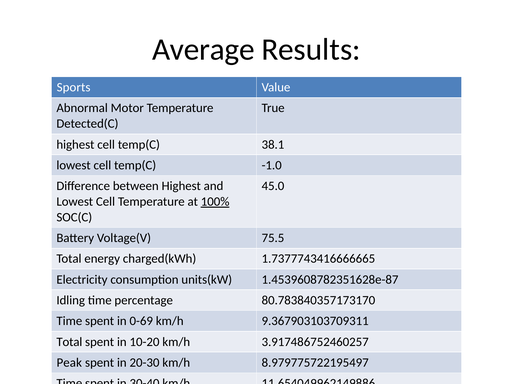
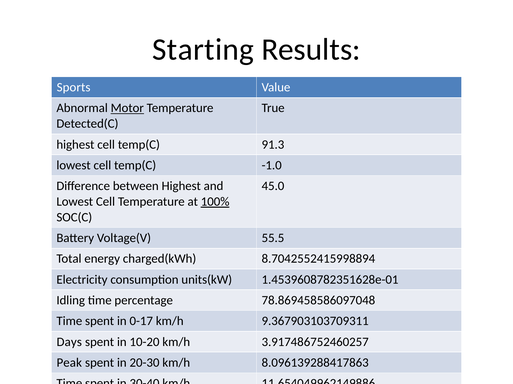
Average: Average -> Starting (203, 50)
Motor underline: none -> present (127, 108)
38.1: 38.1 -> 91.3 (273, 145)
75.5: 75.5 -> 55.5 (273, 238)
1.7377743416666665: 1.7377743416666665 -> 8.7042552415998894 (318, 259)
1.4539608782351628e-87: 1.4539608782351628e-87 -> 1.4539608782351628e-01 (330, 280)
80.783840357173170: 80.783840357173170 -> 78.869458586097048 (318, 301)
0-69: 0-69 -> 0-17 (141, 322)
Total: Total -> Days (69, 342)
8.979775722195497: 8.979775722195497 -> 8.096139288417863 (315, 363)
